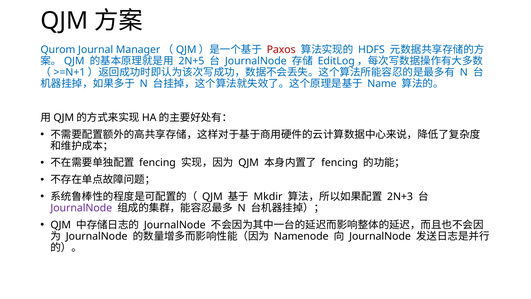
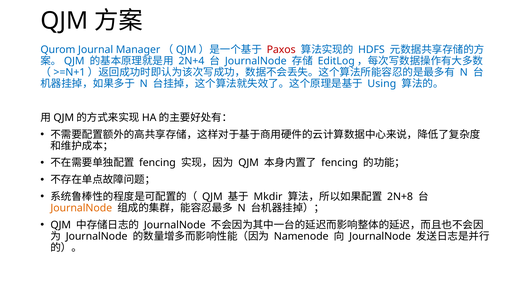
2N+5: 2N+5 -> 2N+4 (191, 61)
Name: Name -> Using (382, 84)
2N+3: 2N+3 -> 2N+8 (400, 196)
JournalNode colour: purple -> orange (81, 208)
